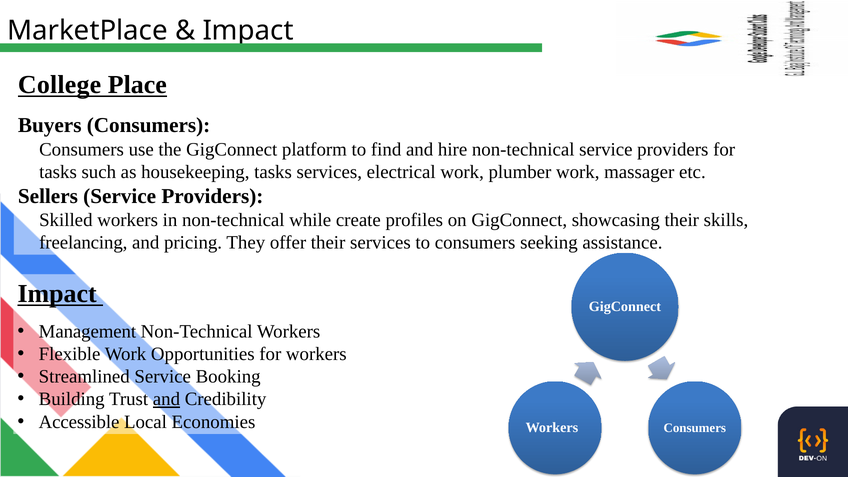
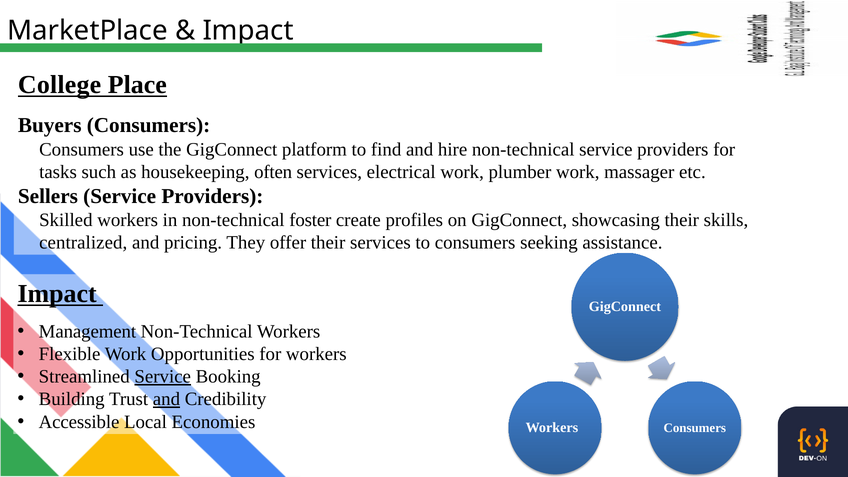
housekeeping tasks: tasks -> often (273, 172)
while: while -> foster (310, 220)
freelancing: freelancing -> centralized (83, 243)
Service underline: none -> present (163, 377)
